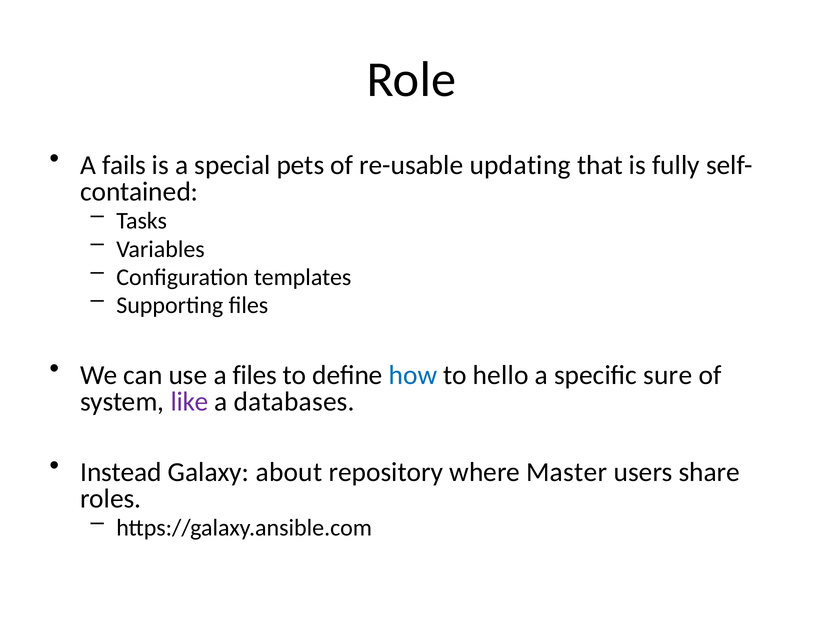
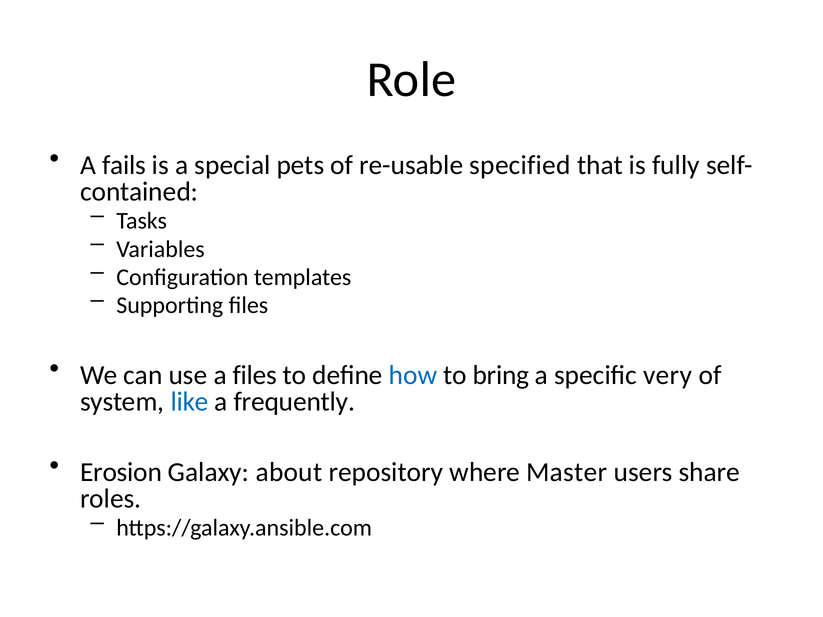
updating: updating -> specified (520, 165)
hello: hello -> bring (501, 375)
sure: sure -> very (668, 375)
like colour: purple -> blue (190, 402)
databases: databases -> frequently (294, 402)
Instead: Instead -> Erosion (121, 473)
